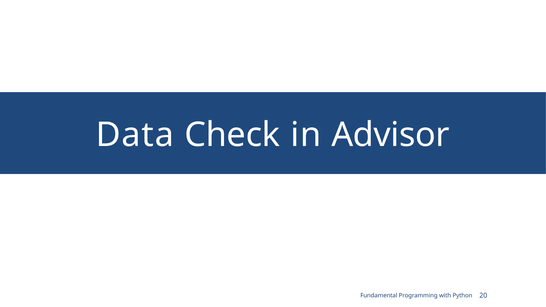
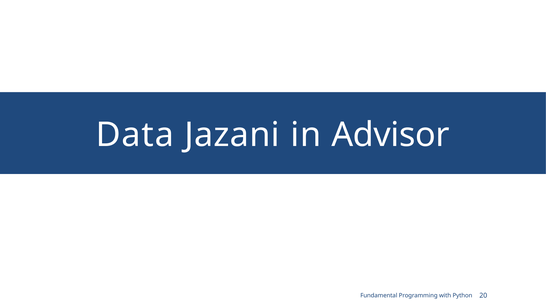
Check: Check -> Jazani (232, 135)
